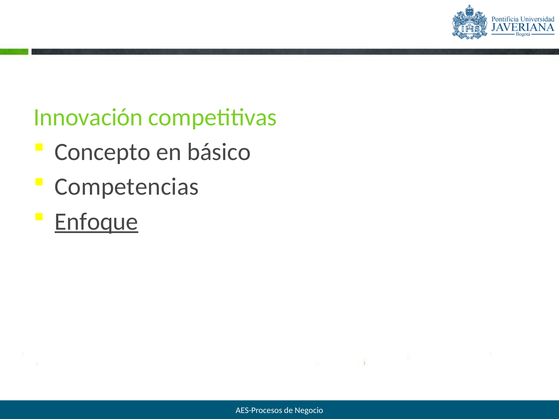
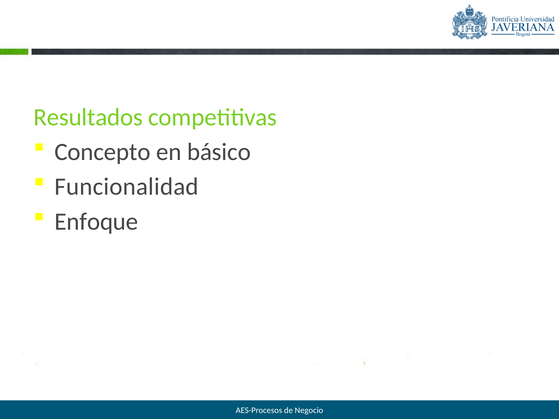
Innovación: Innovación -> Resultados (88, 117)
Competencias: Competencias -> Funcionalidad (127, 187)
Enfoque underline: present -> none (96, 222)
